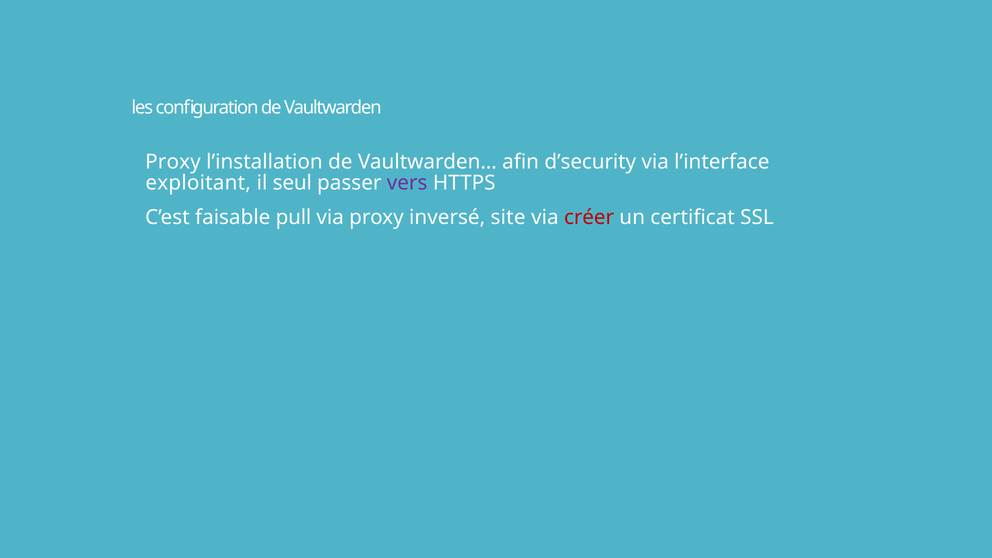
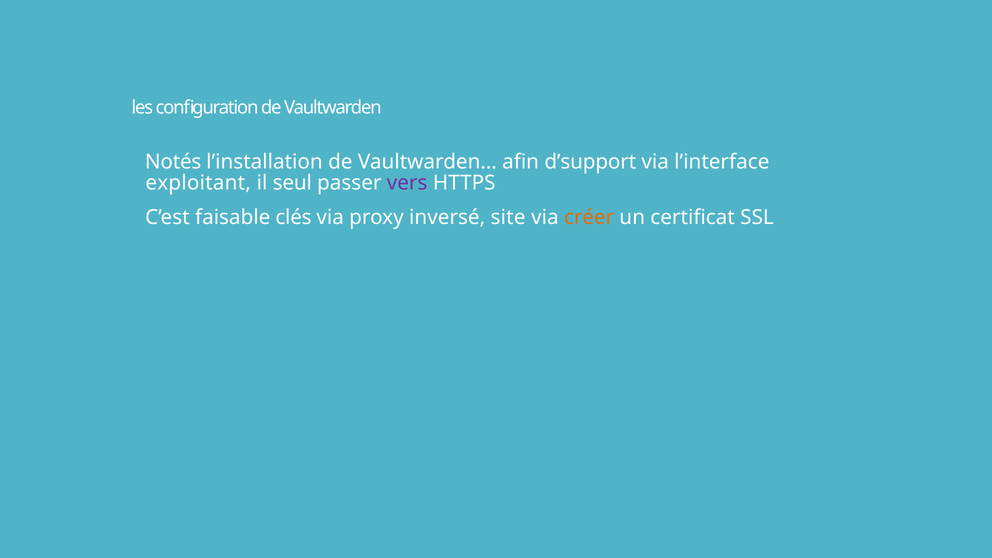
Proxy: Proxy -> Notés (173, 162)
d’security: d’security -> d’support (590, 162)
pull: pull -> clés (294, 218)
créer colour: red -> orange (589, 218)
